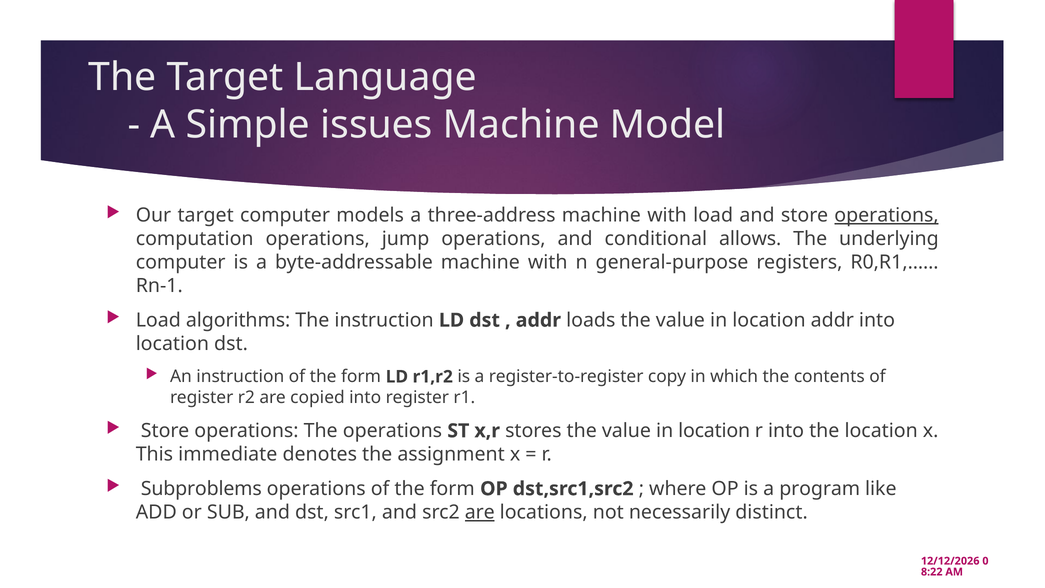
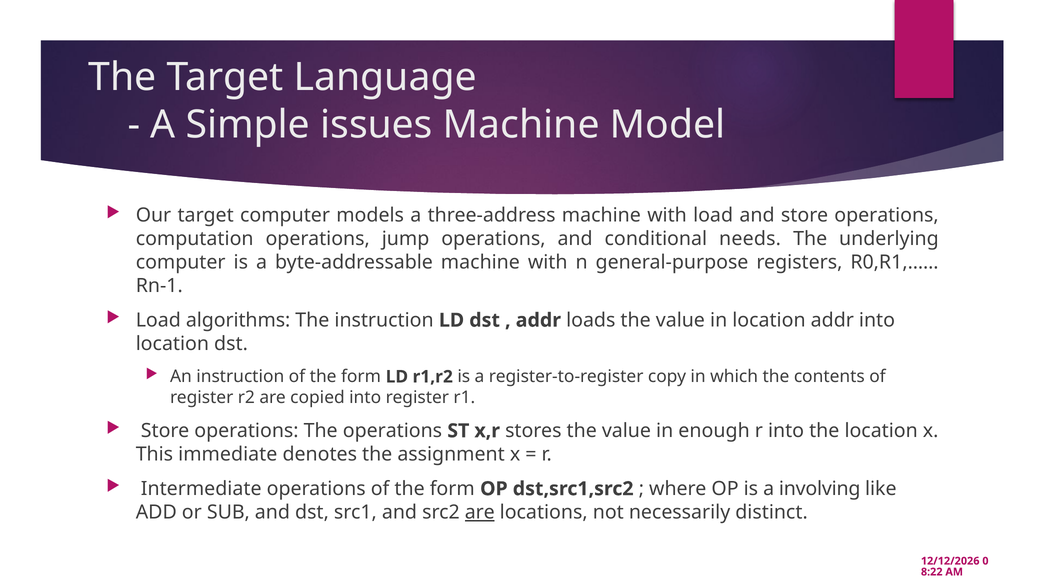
operations underline: present -> none (887, 215)
allows: allows -> needs (750, 239)
location: location -> enough (714, 431)
Subproblems: Subproblems -> Intermediate (201, 489)
program: program -> involving (820, 489)
